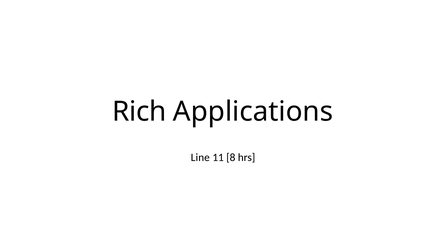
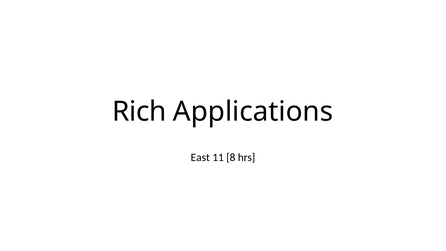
Line: Line -> East (200, 157)
